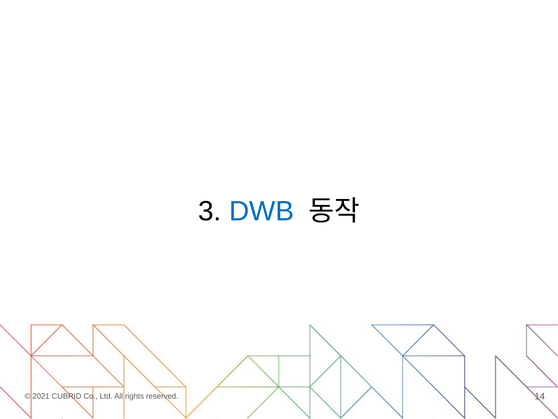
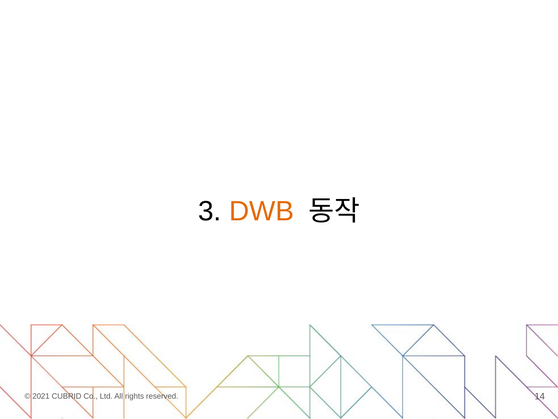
DWB colour: blue -> orange (262, 211)
